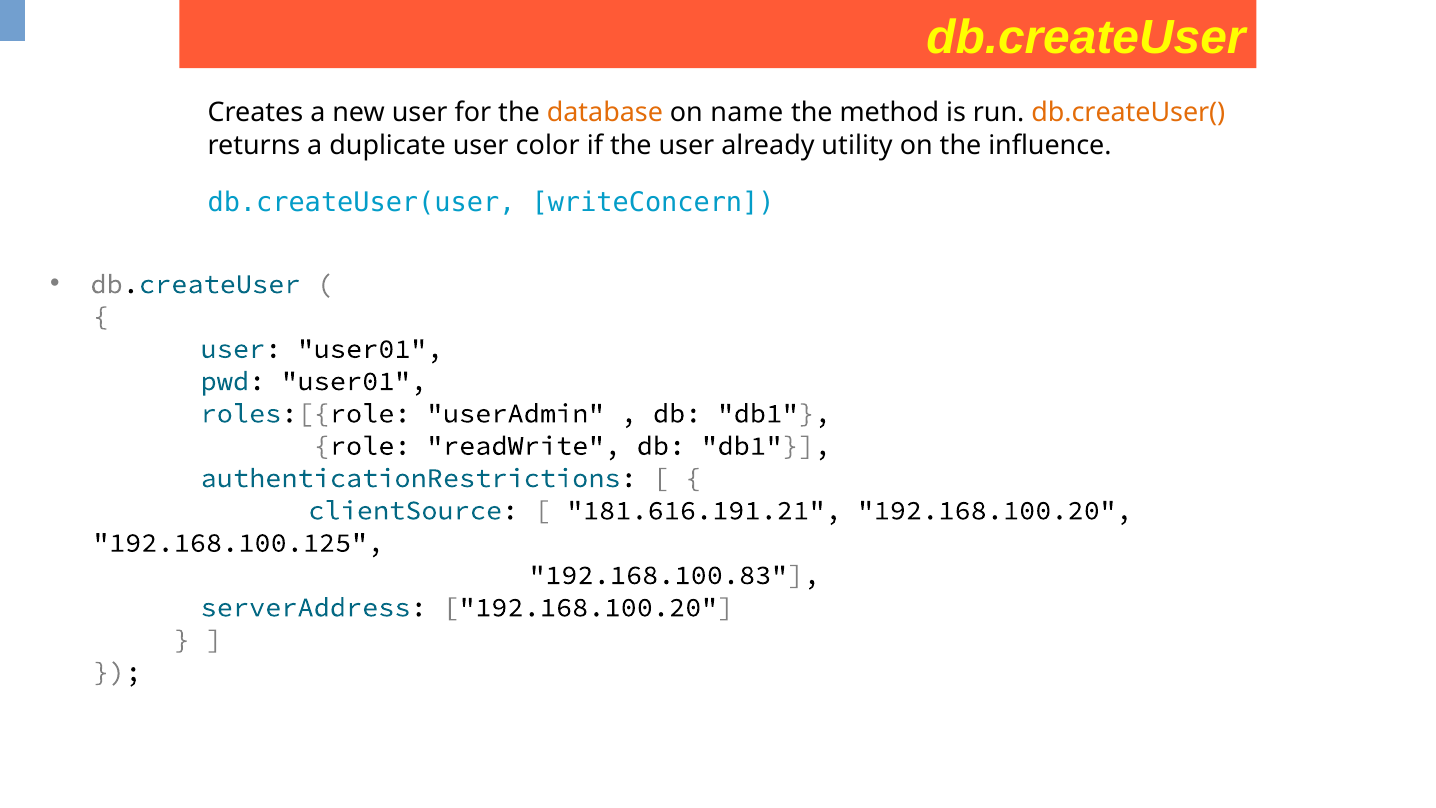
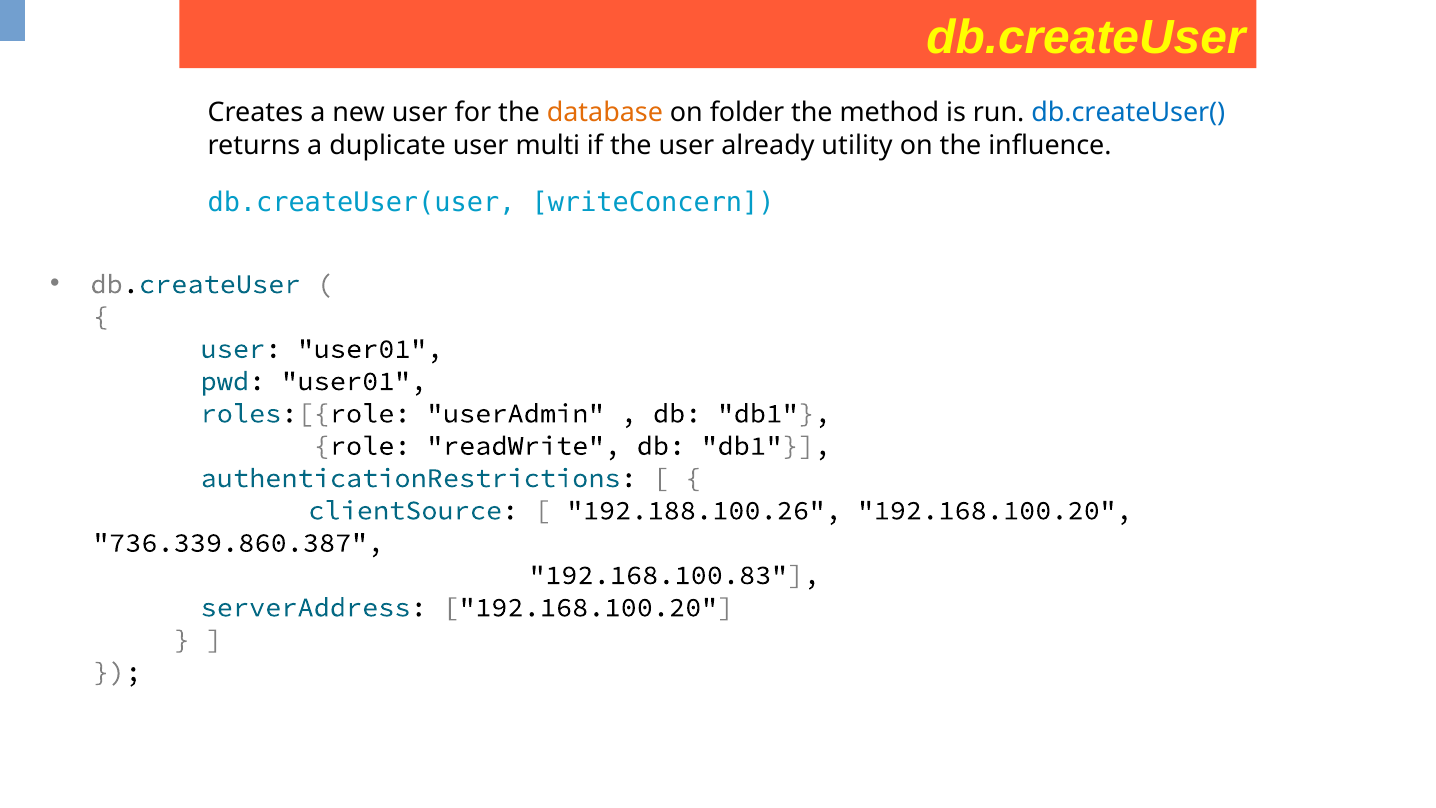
name: name -> folder (747, 113)
db.createUser( colour: orange -> blue (1128, 113)
color: color -> multi (548, 145)
181.616.191.21: 181.616.191.21 -> 192.188.100.26 (704, 510)
192.168.100.125: 192.168.100.125 -> 736.339.860.387 (238, 543)
